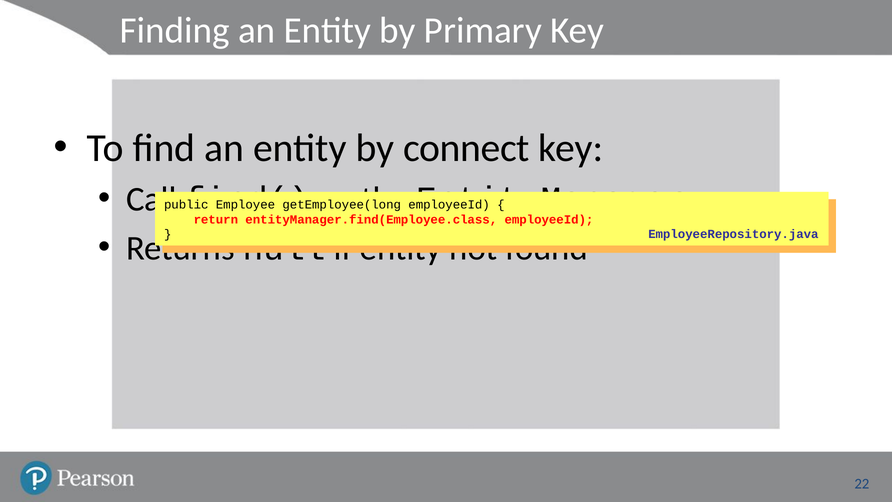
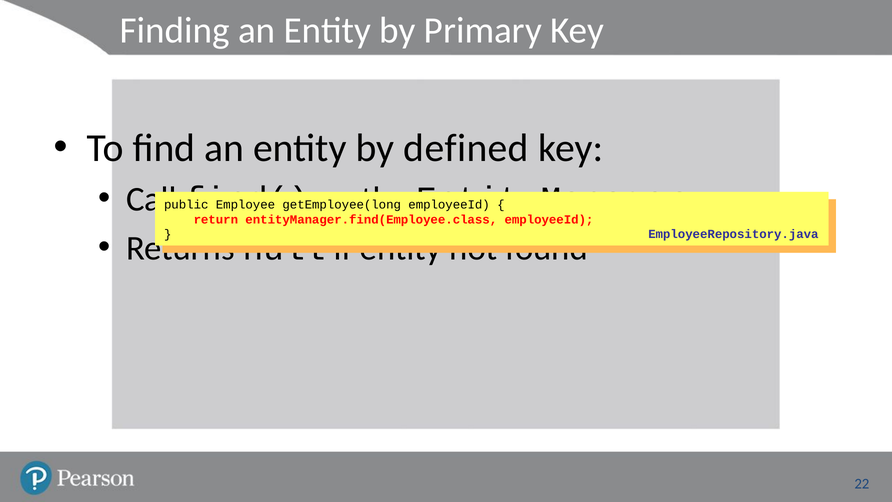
connect: connect -> defined (466, 148)
